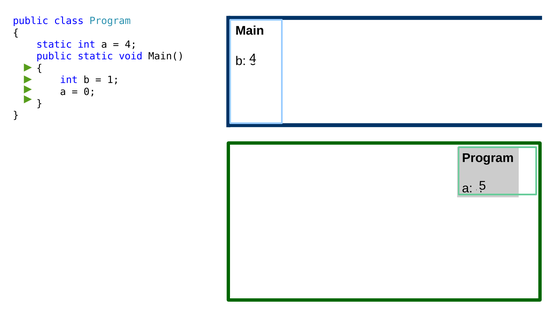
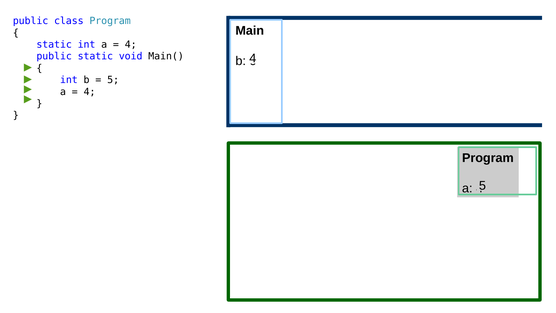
1: 1 -> 5 (113, 80)
0: 0 -> 4 (90, 92)
